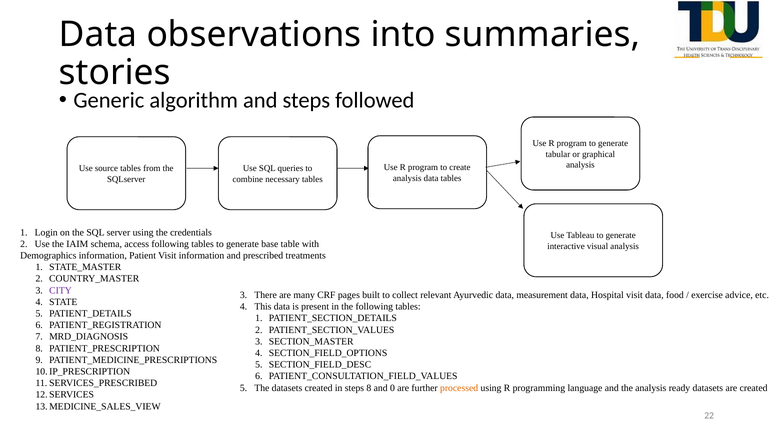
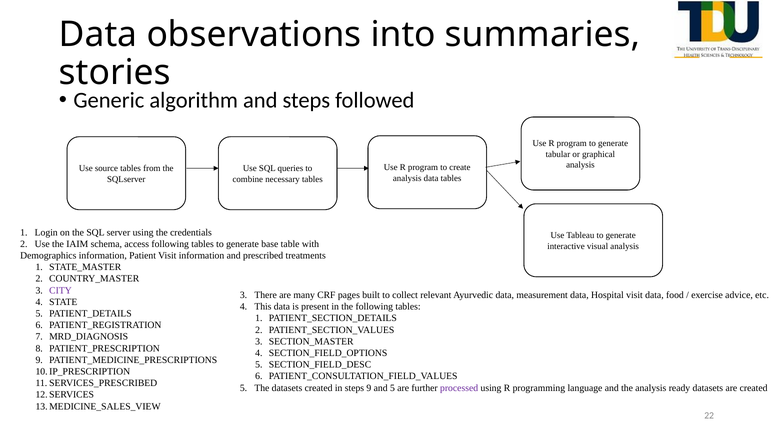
steps 8: 8 -> 9 (369, 388)
and 0: 0 -> 5 (392, 388)
processed colour: orange -> purple (459, 388)
